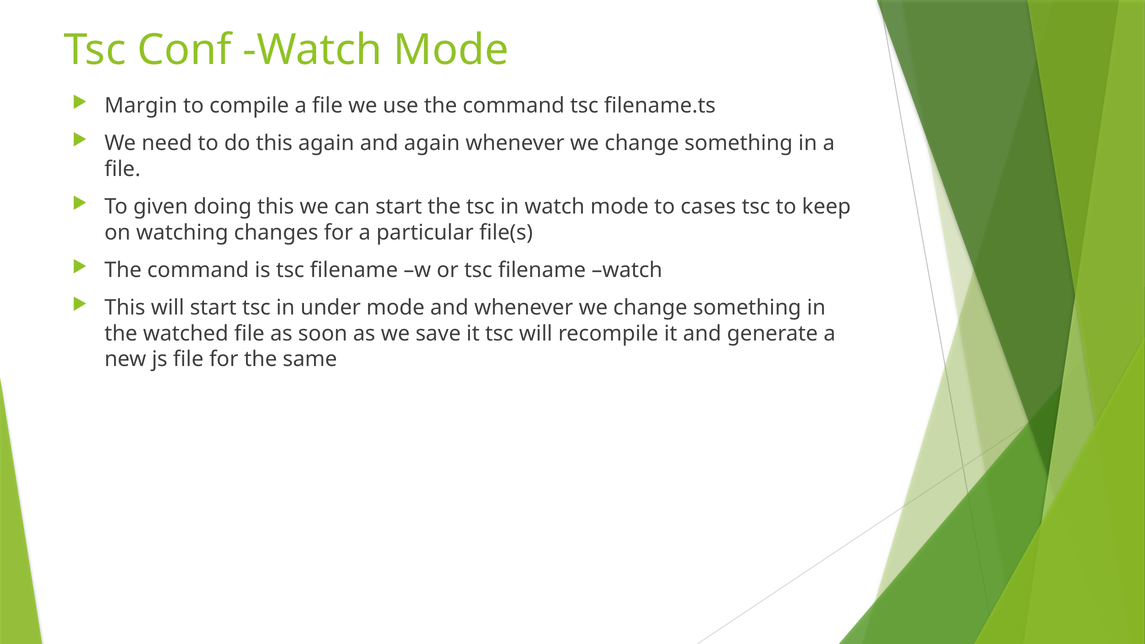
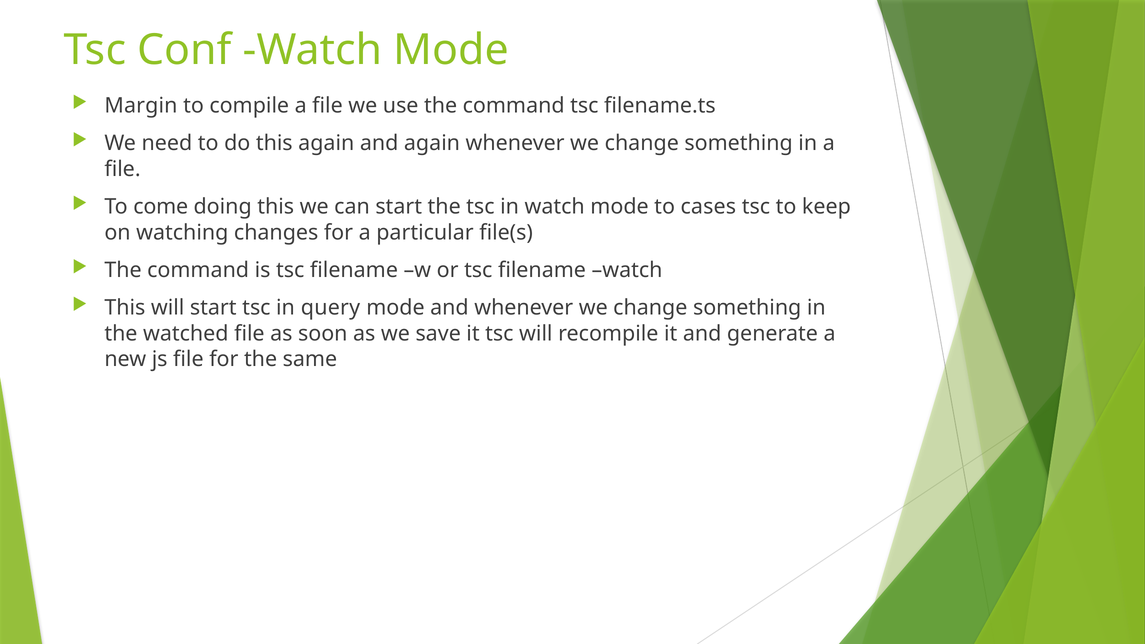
given: given -> come (161, 207)
under: under -> query (330, 308)
